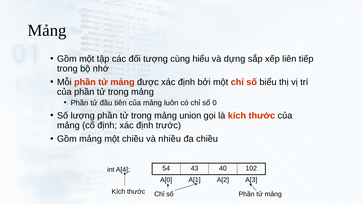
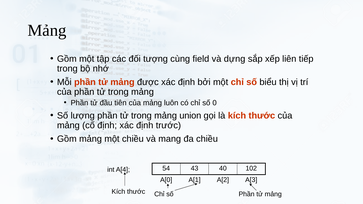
hiểu: hiểu -> field (201, 59)
nhiều: nhiều -> mang (170, 139)
